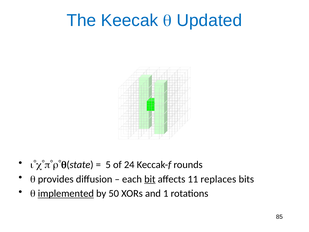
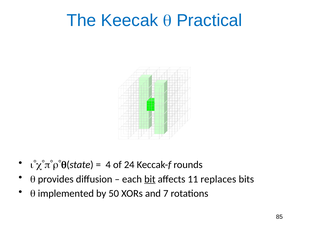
Updated: Updated -> Practical (209, 21)
5: 5 -> 4 (108, 165)
implemented underline: present -> none (66, 193)
1: 1 -> 7 (166, 193)
